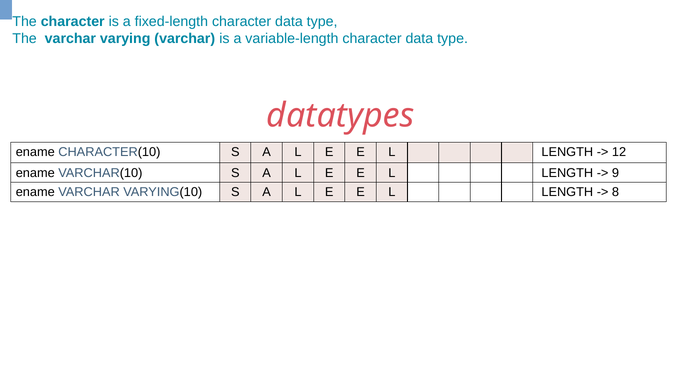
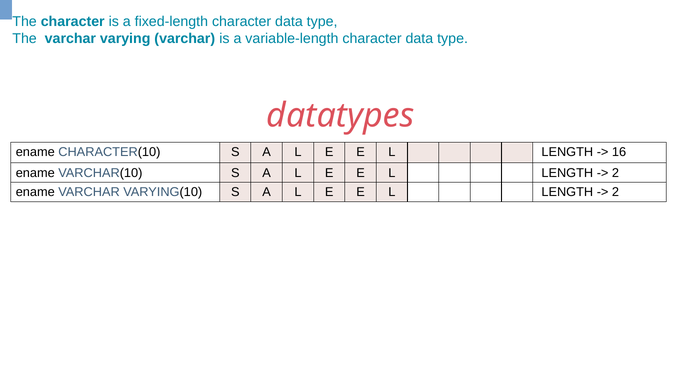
12: 12 -> 16 (619, 152)
9: 9 -> 2 (616, 173)
8: 8 -> 2 (616, 192)
